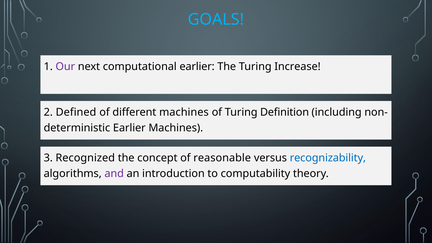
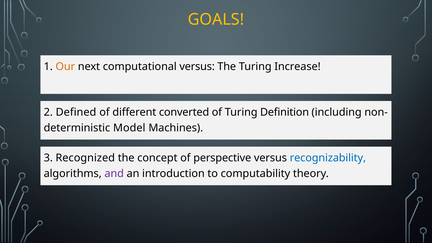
GOALS colour: light blue -> yellow (216, 20)
Our colour: purple -> orange (65, 67)
computational earlier: earlier -> versus (197, 67)
different machines: machines -> converted (184, 112)
Earlier: Earlier -> Model (129, 128)
reasonable: reasonable -> perspective (222, 158)
